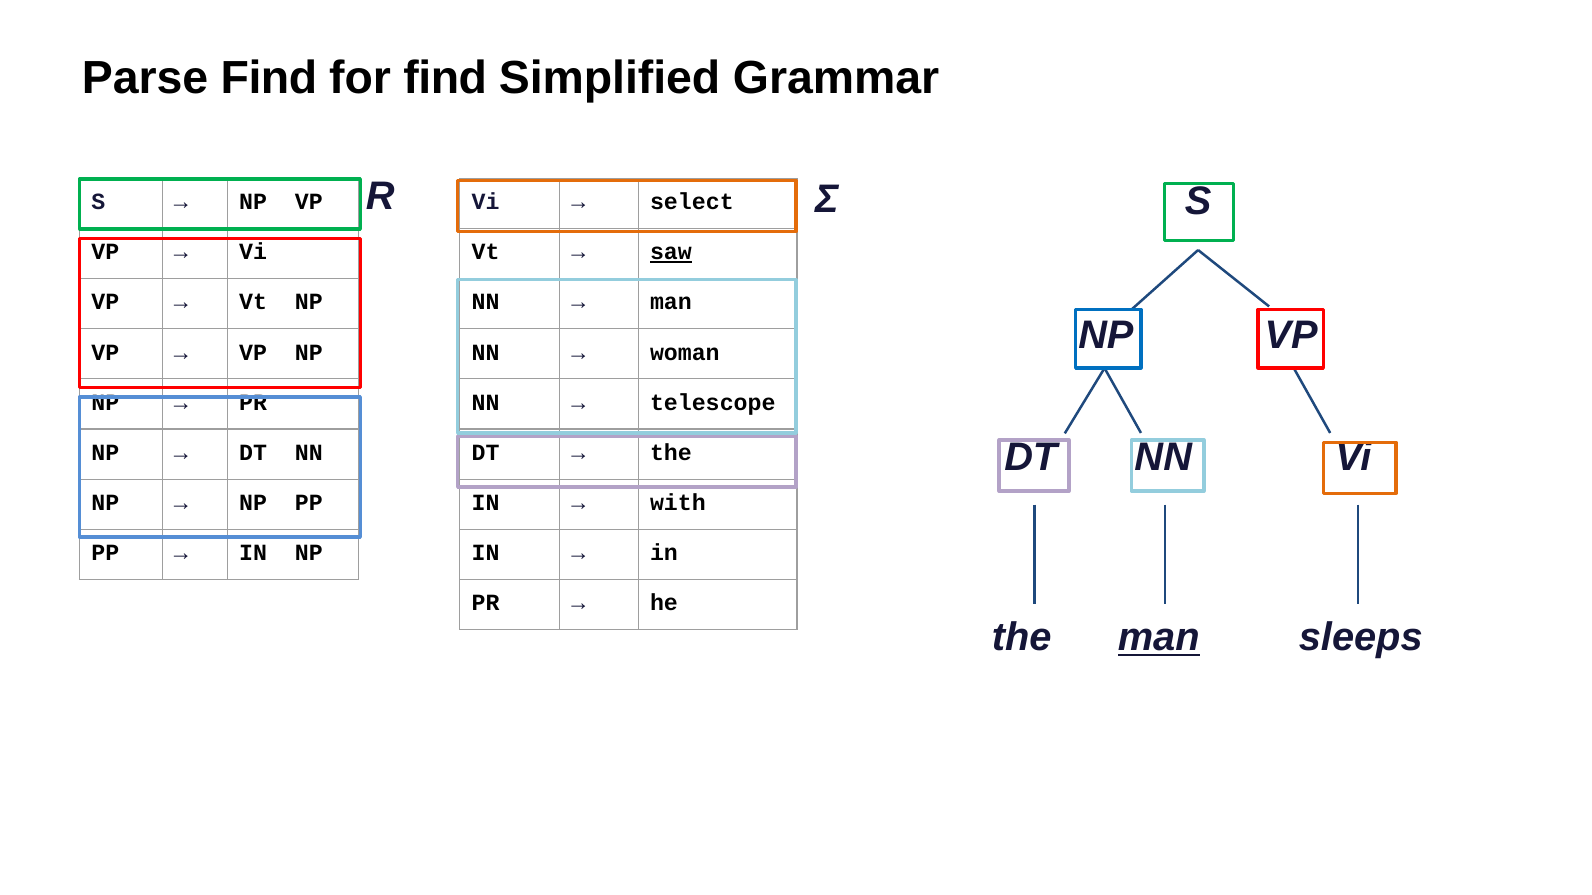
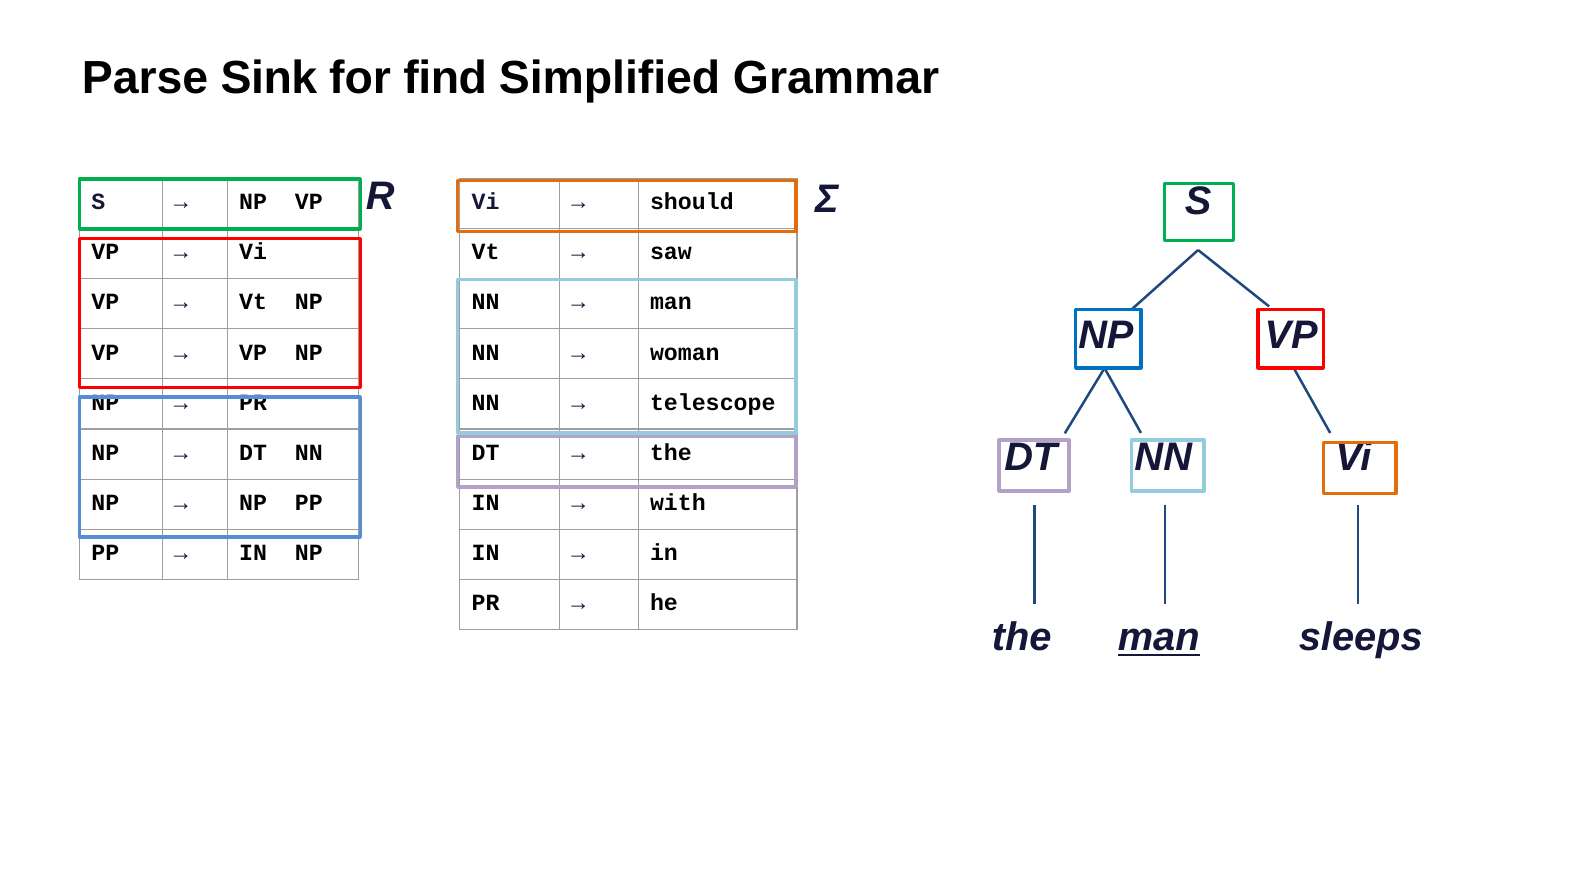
Parse Find: Find -> Sink (269, 78)
select: select -> should (692, 202)
saw underline: present -> none (671, 252)
